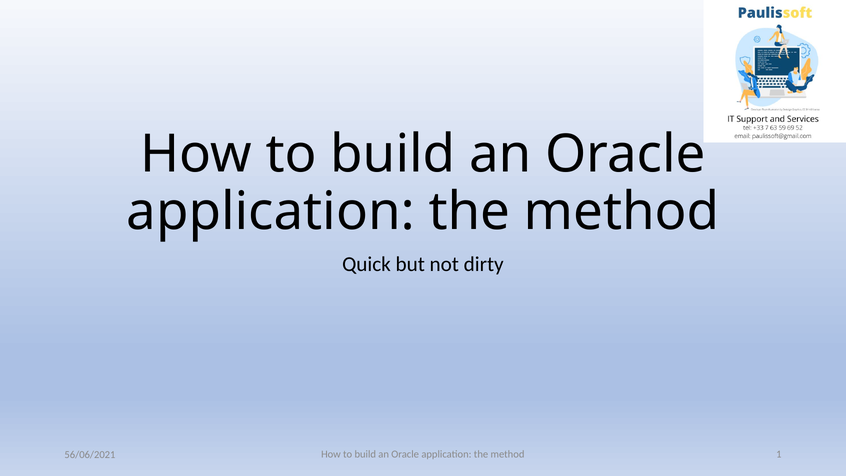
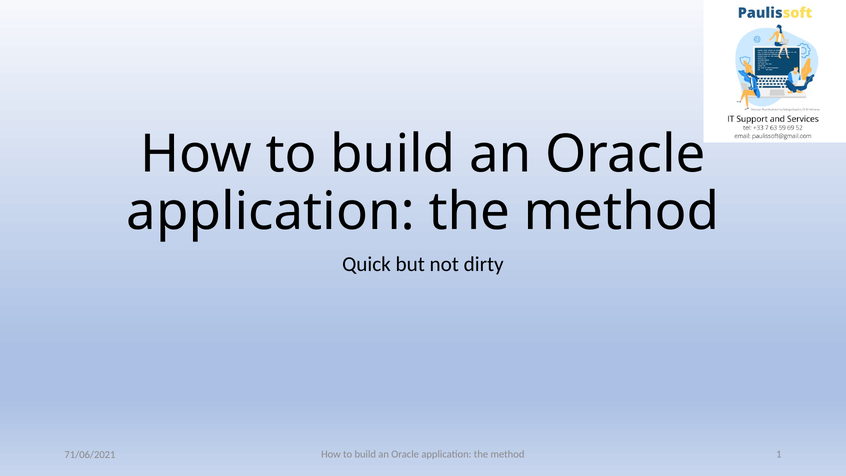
56/06/2021: 56/06/2021 -> 71/06/2021 (90, 454)
